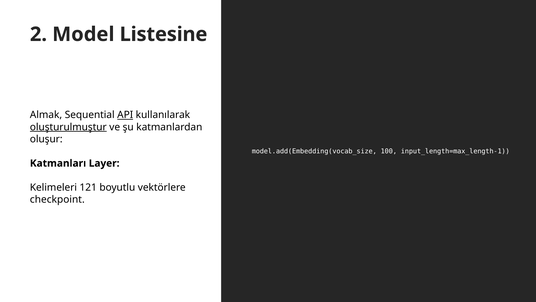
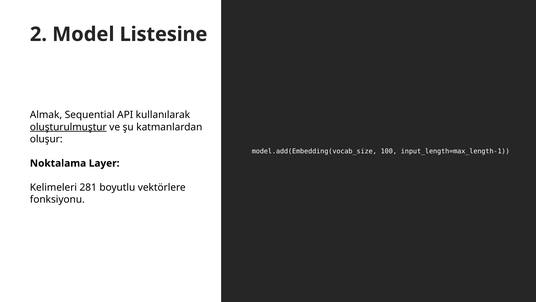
API underline: present -> none (125, 115)
Katmanları: Katmanları -> Noktalama (58, 163)
121: 121 -> 281 (88, 187)
checkpoint: checkpoint -> fonksiyonu (57, 199)
